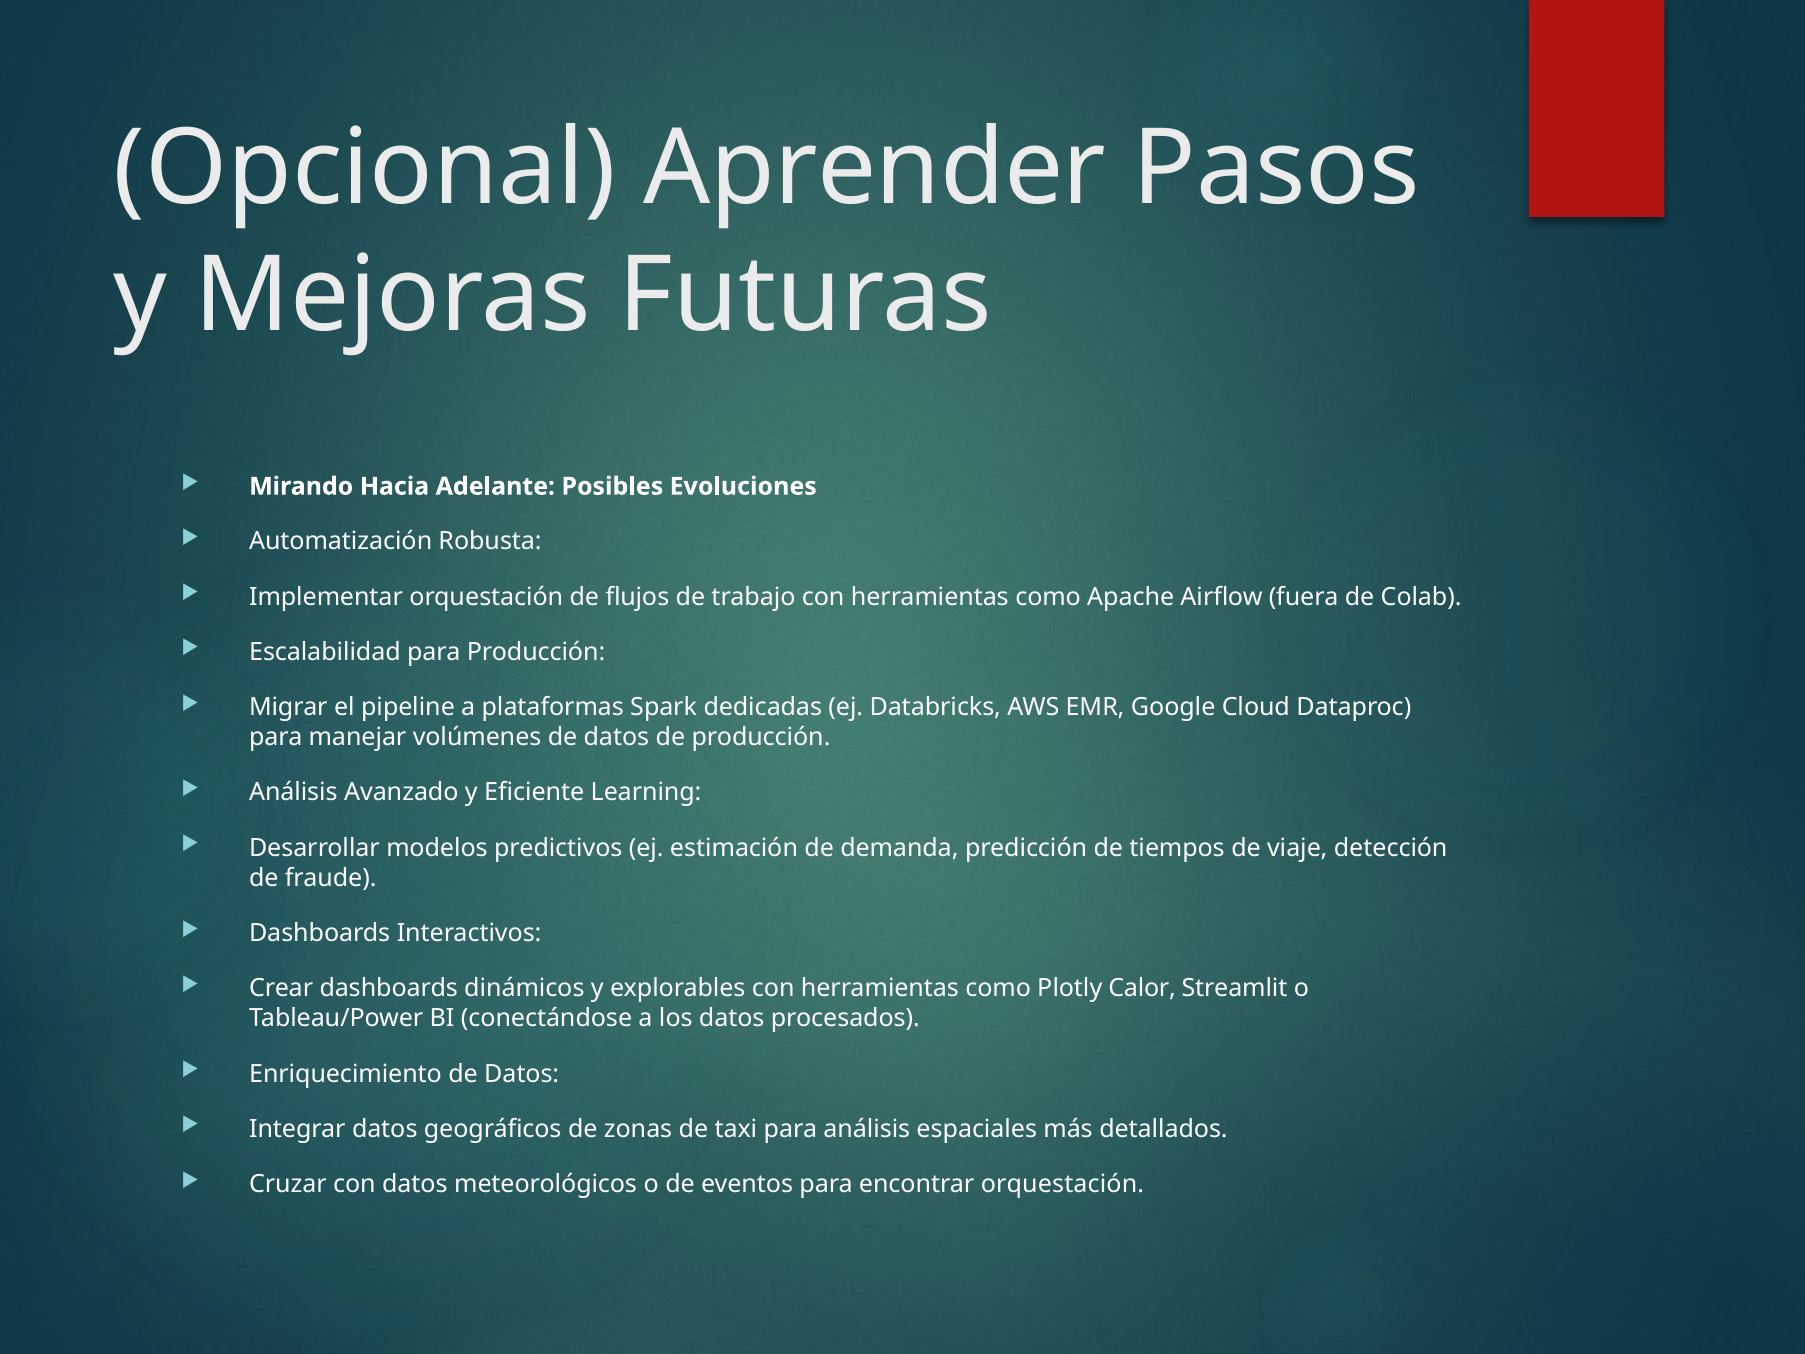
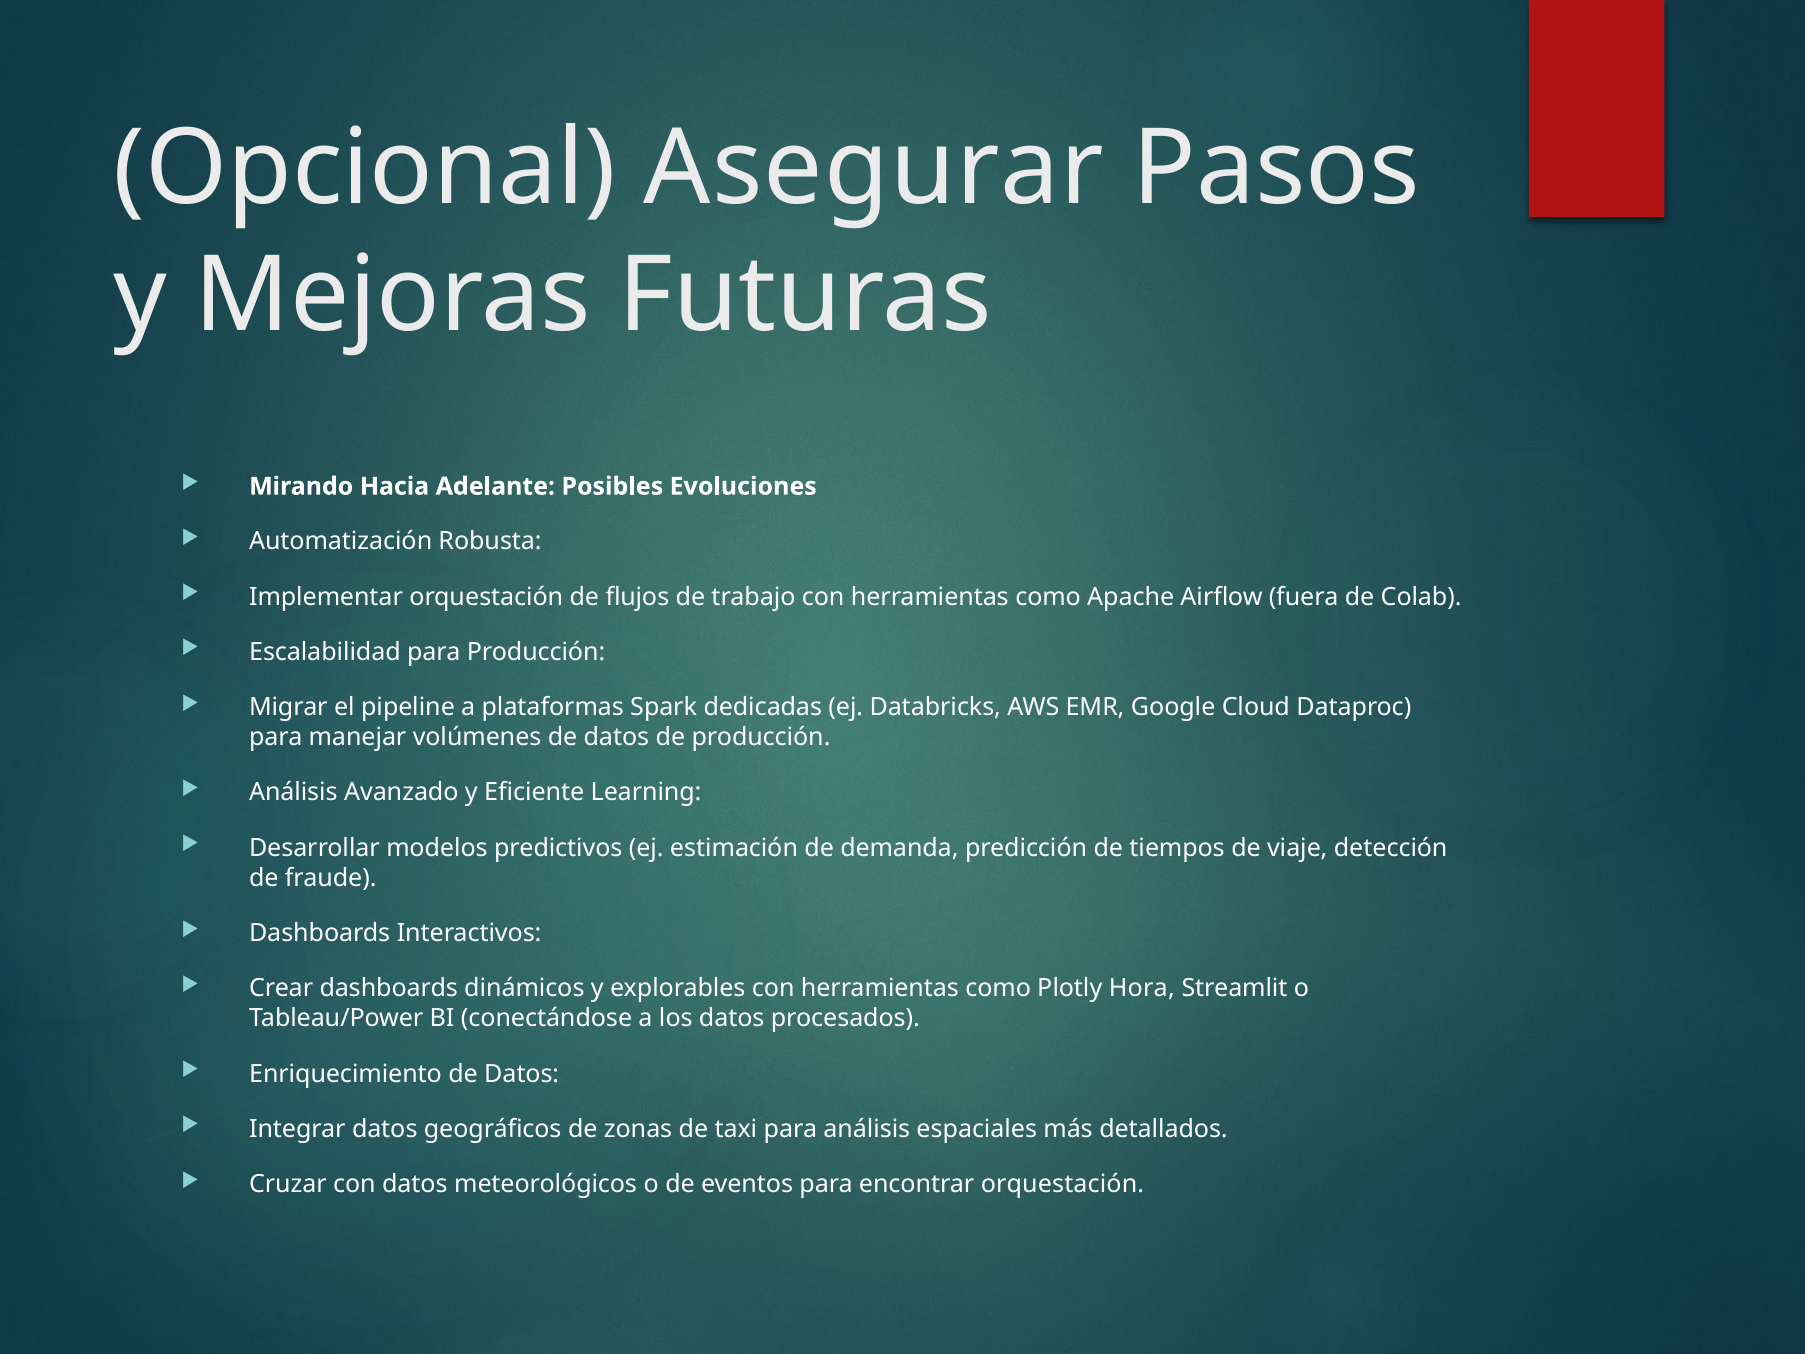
Aprender: Aprender -> Asegurar (874, 169)
Calor: Calor -> Hora (1142, 988)
